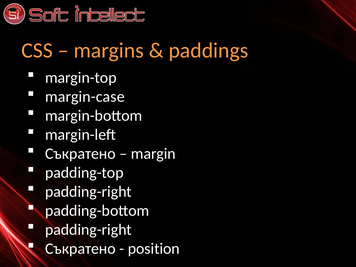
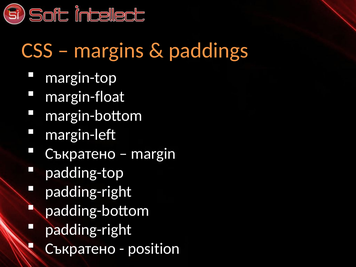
margin-case: margin-case -> margin-float (85, 97)
